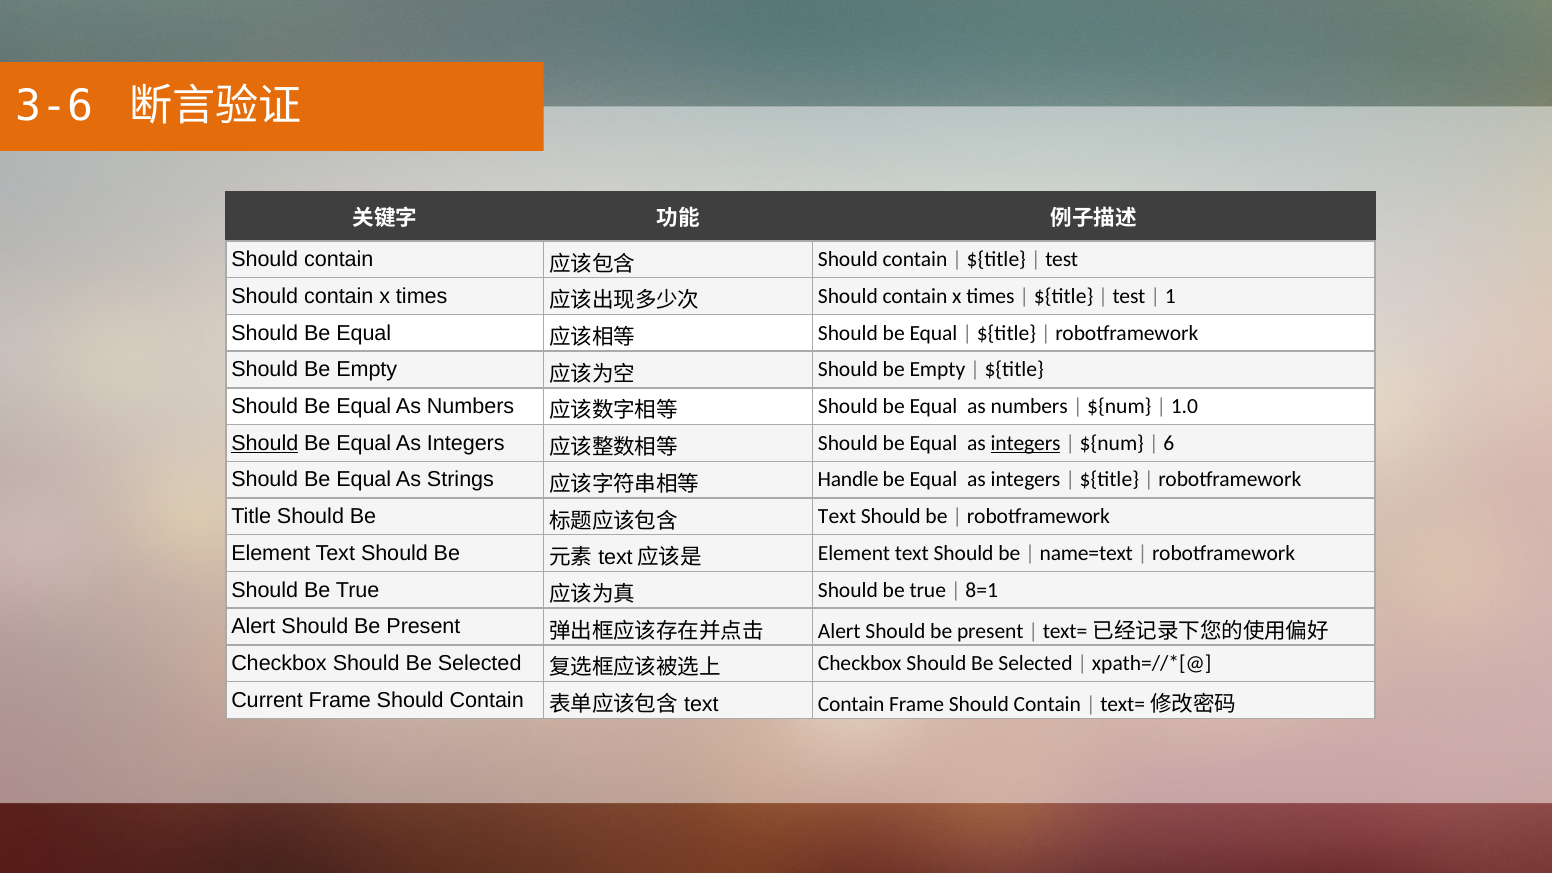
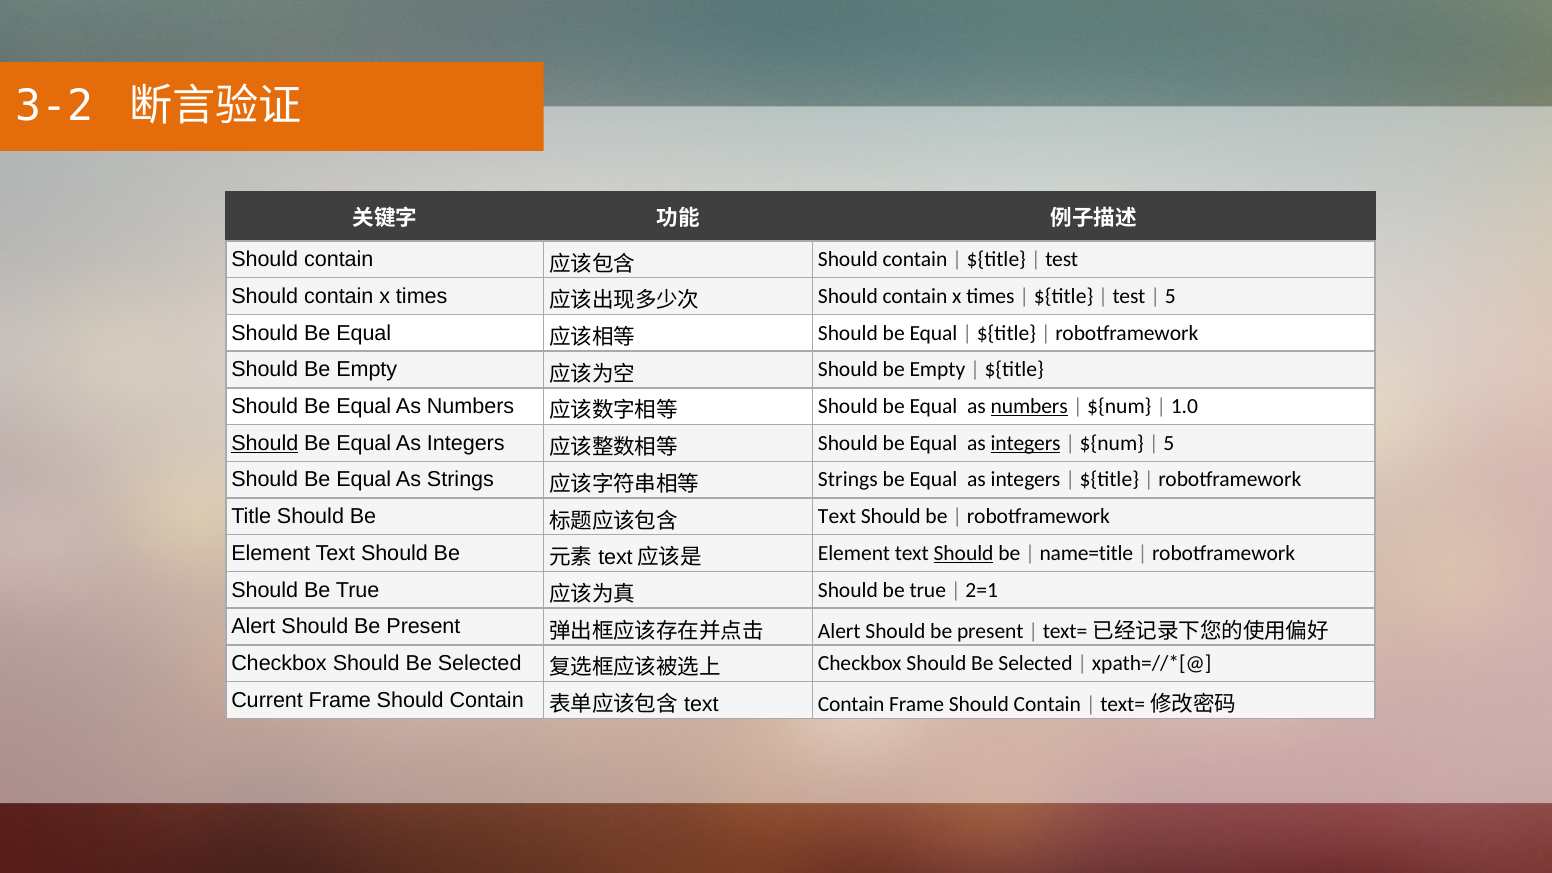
3-6: 3-6 -> 3-2 (54, 106)
1: 1 -> 5 (1170, 296)
numbers underline: none -> present (1029, 406)
6: 6 -> 5 (1169, 443)
Handle: Handle -> Strings (848, 480)
Should underline: none -> present (964, 553)
name=text: name=text -> name=title (1086, 553)
8=1: 8=1 -> 2=1 (982, 590)
